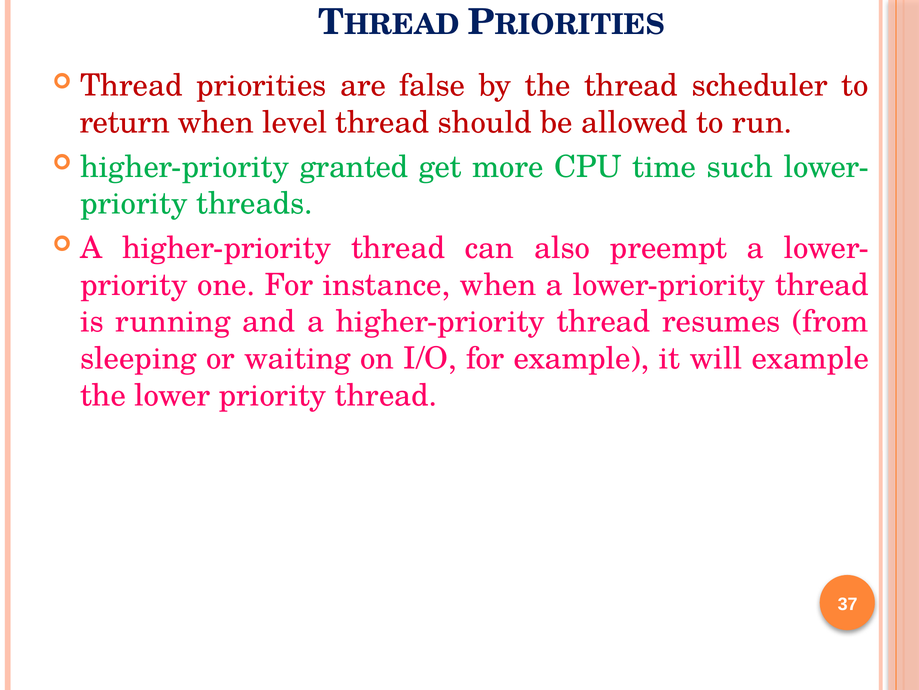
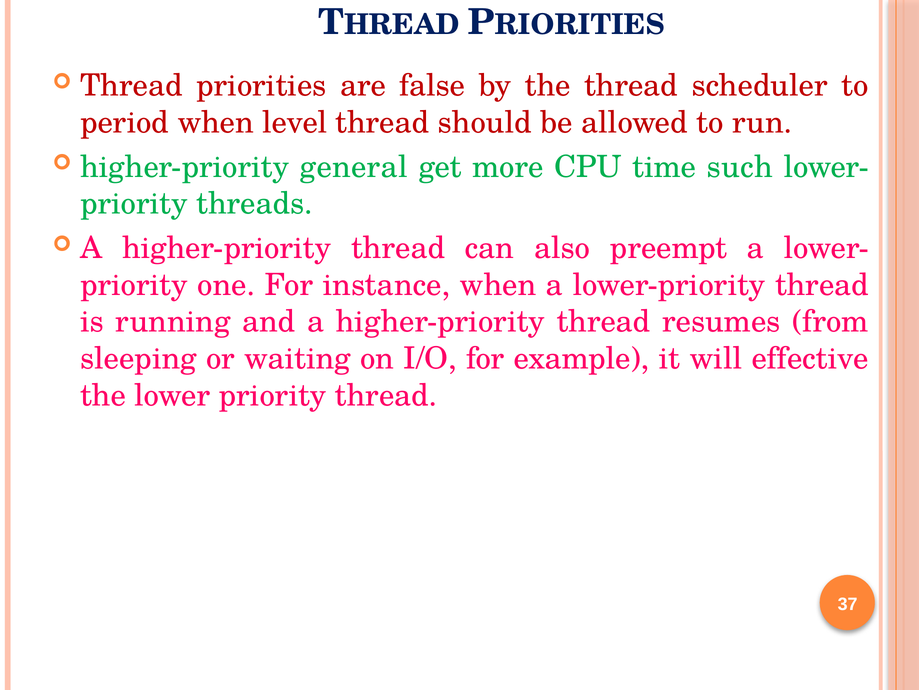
return: return -> period (125, 122)
granted: granted -> general (354, 167)
will example: example -> effective (810, 358)
